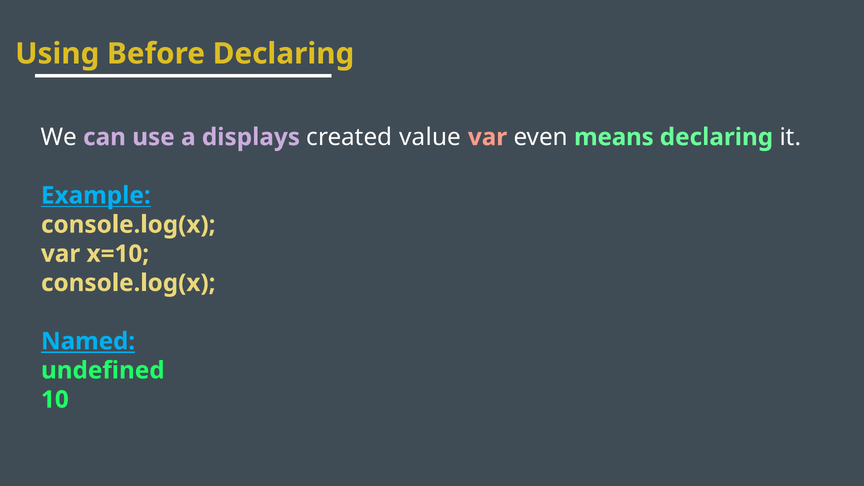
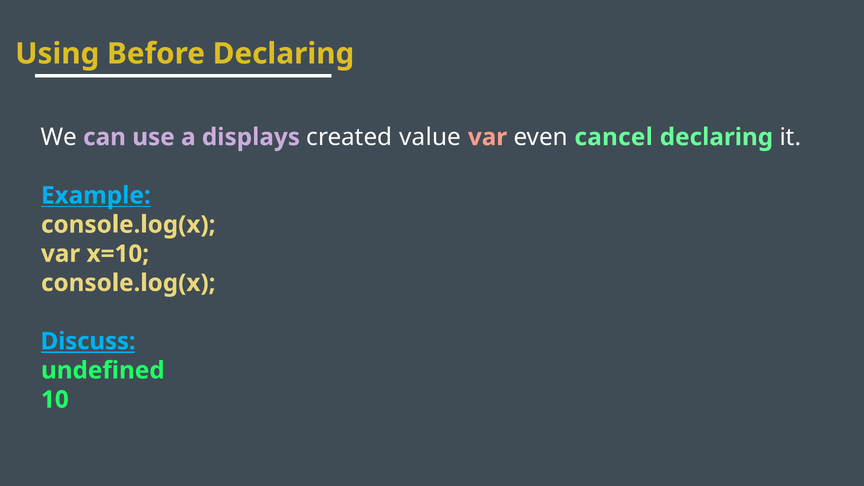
means: means -> cancel (614, 137)
Named: Named -> Discuss (88, 341)
